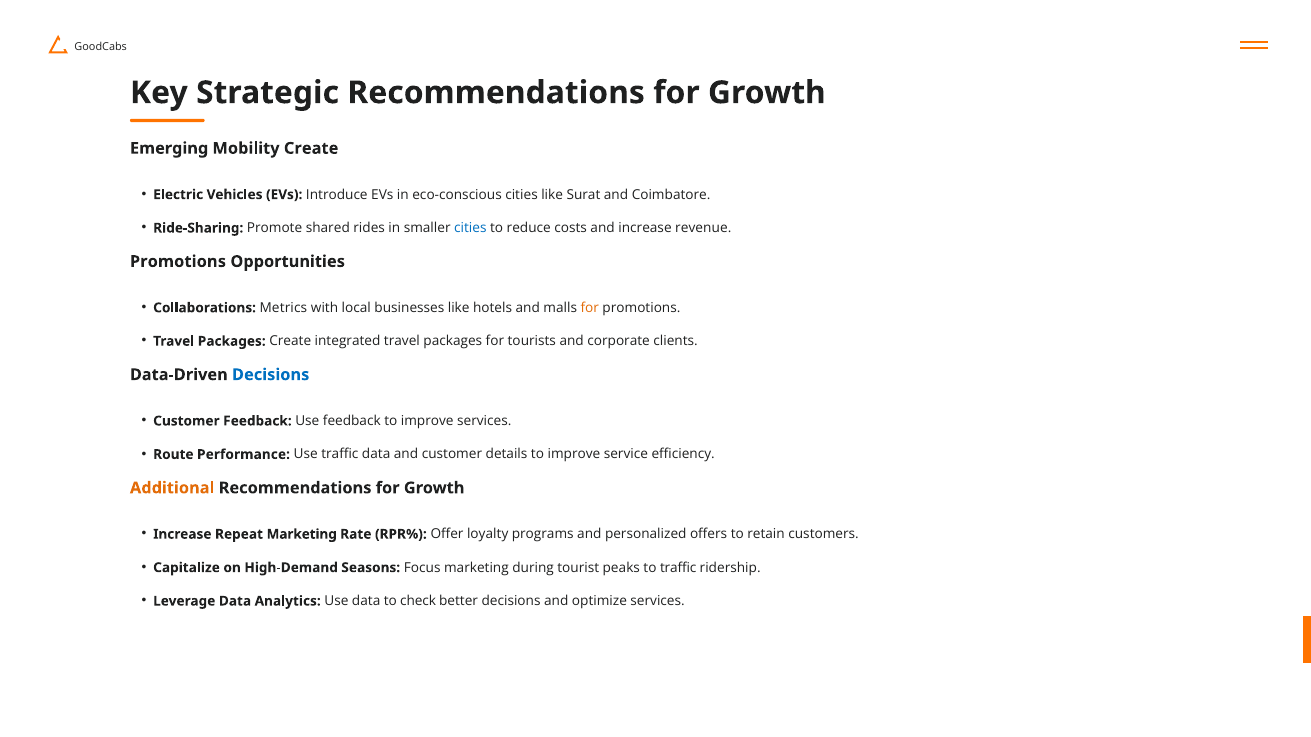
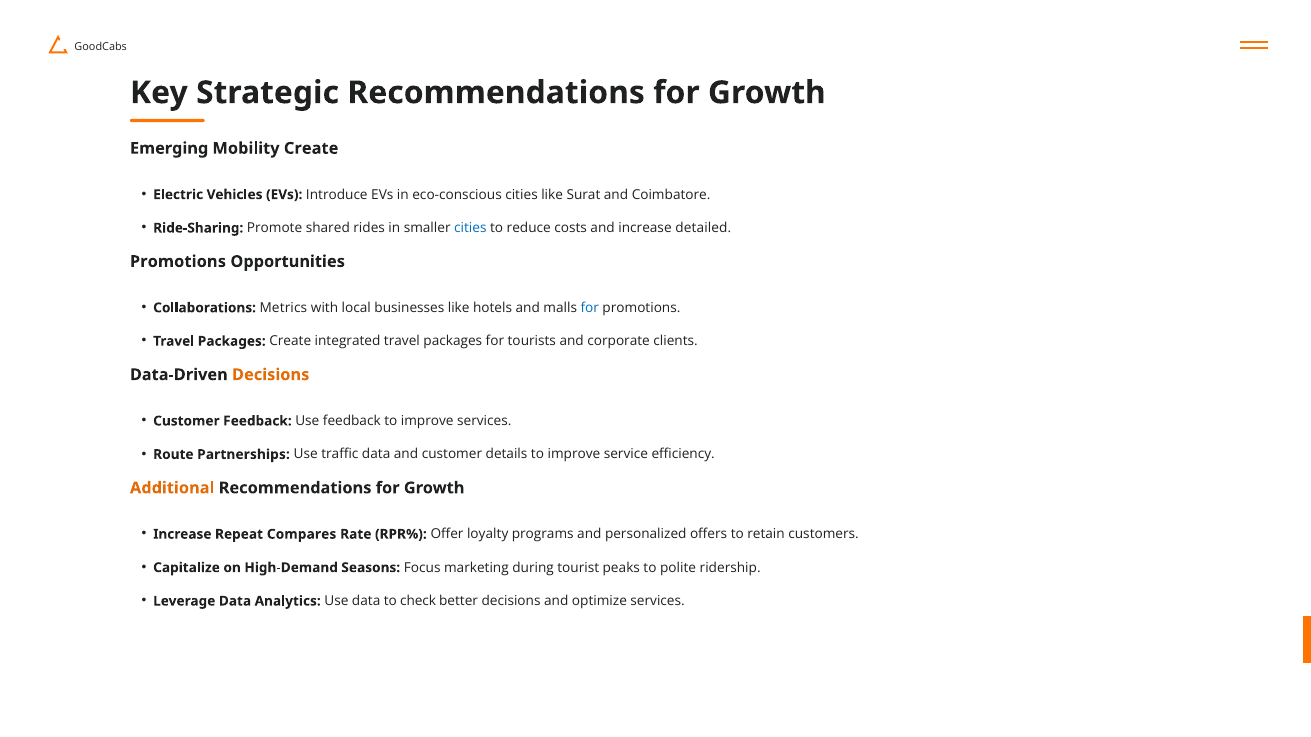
revenue: revenue -> detailed (703, 228)
for colour: orange -> blue (590, 308)
Decisions colour: blue -> orange (271, 375)
Performance: Performance -> Partnerships (243, 455)
Repeat Marketing: Marketing -> Compares (302, 535)
to traffic: traffic -> polite (678, 568)
